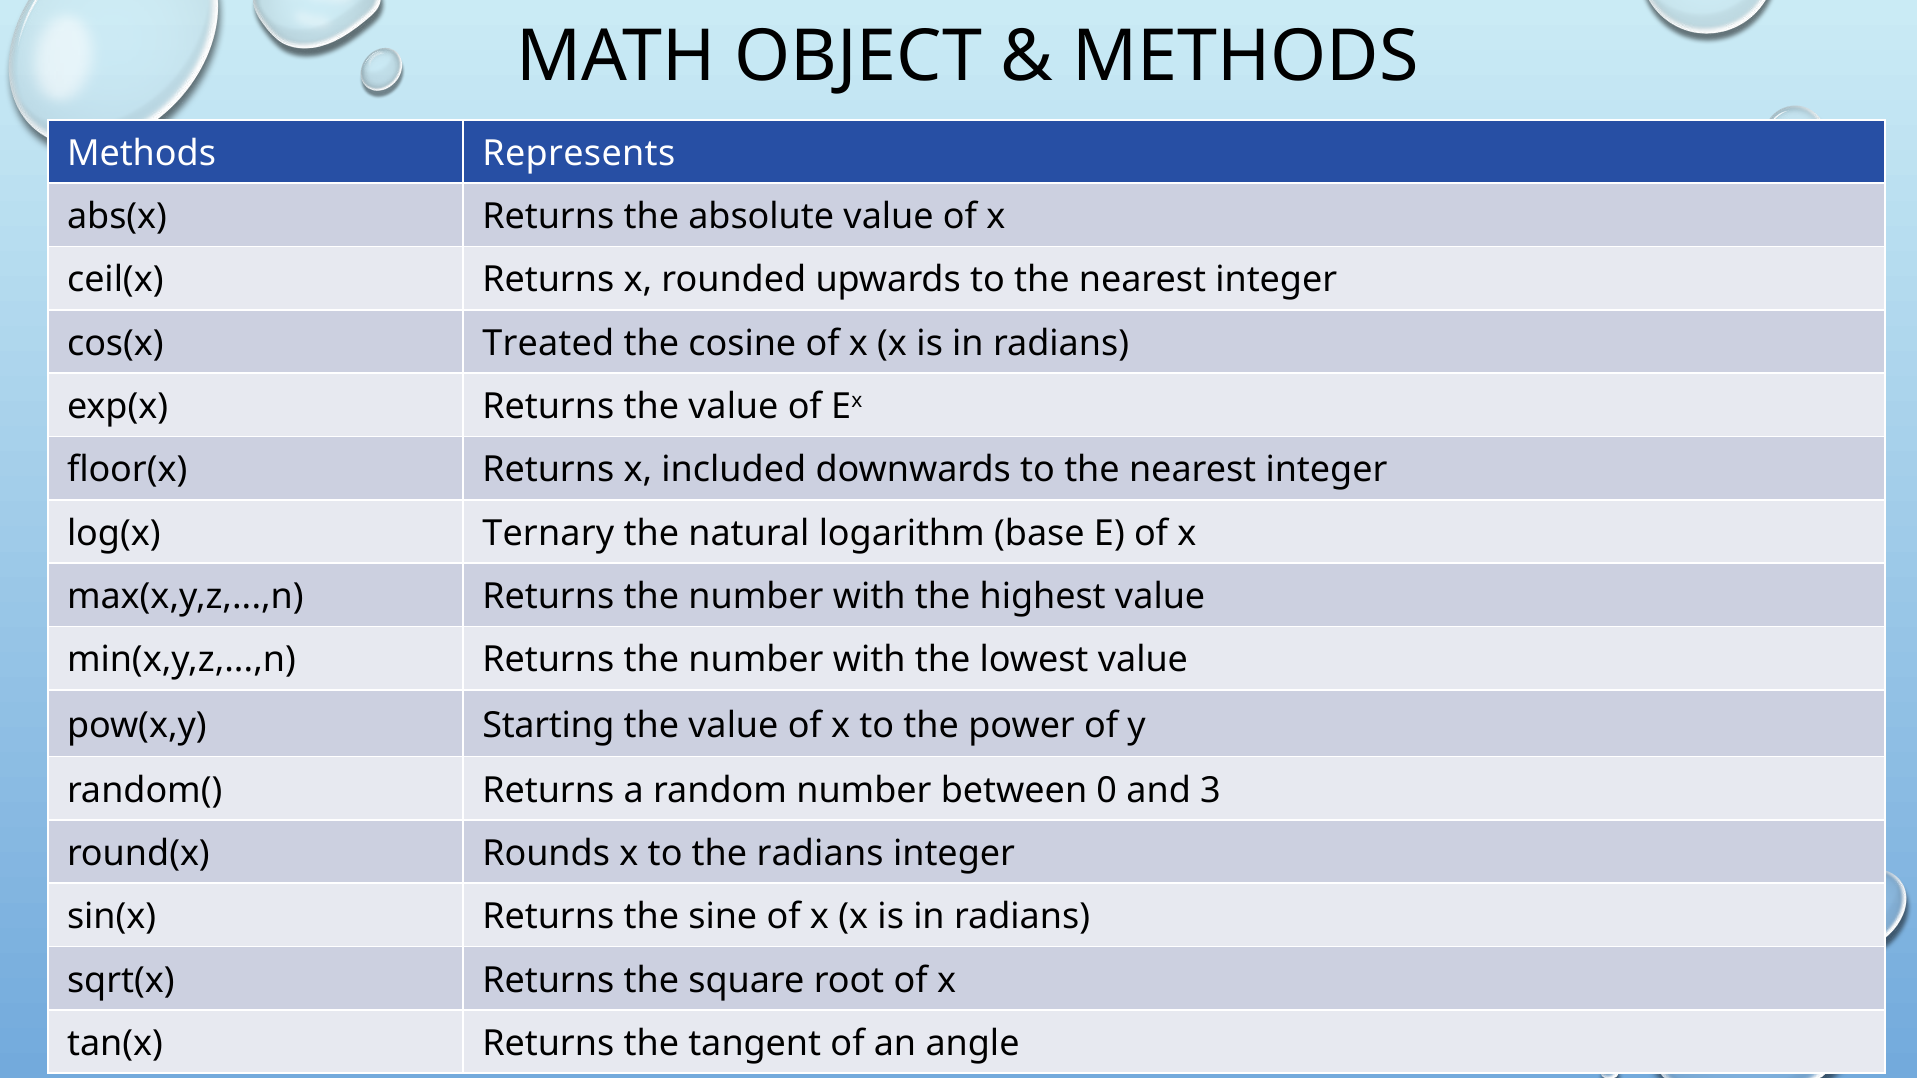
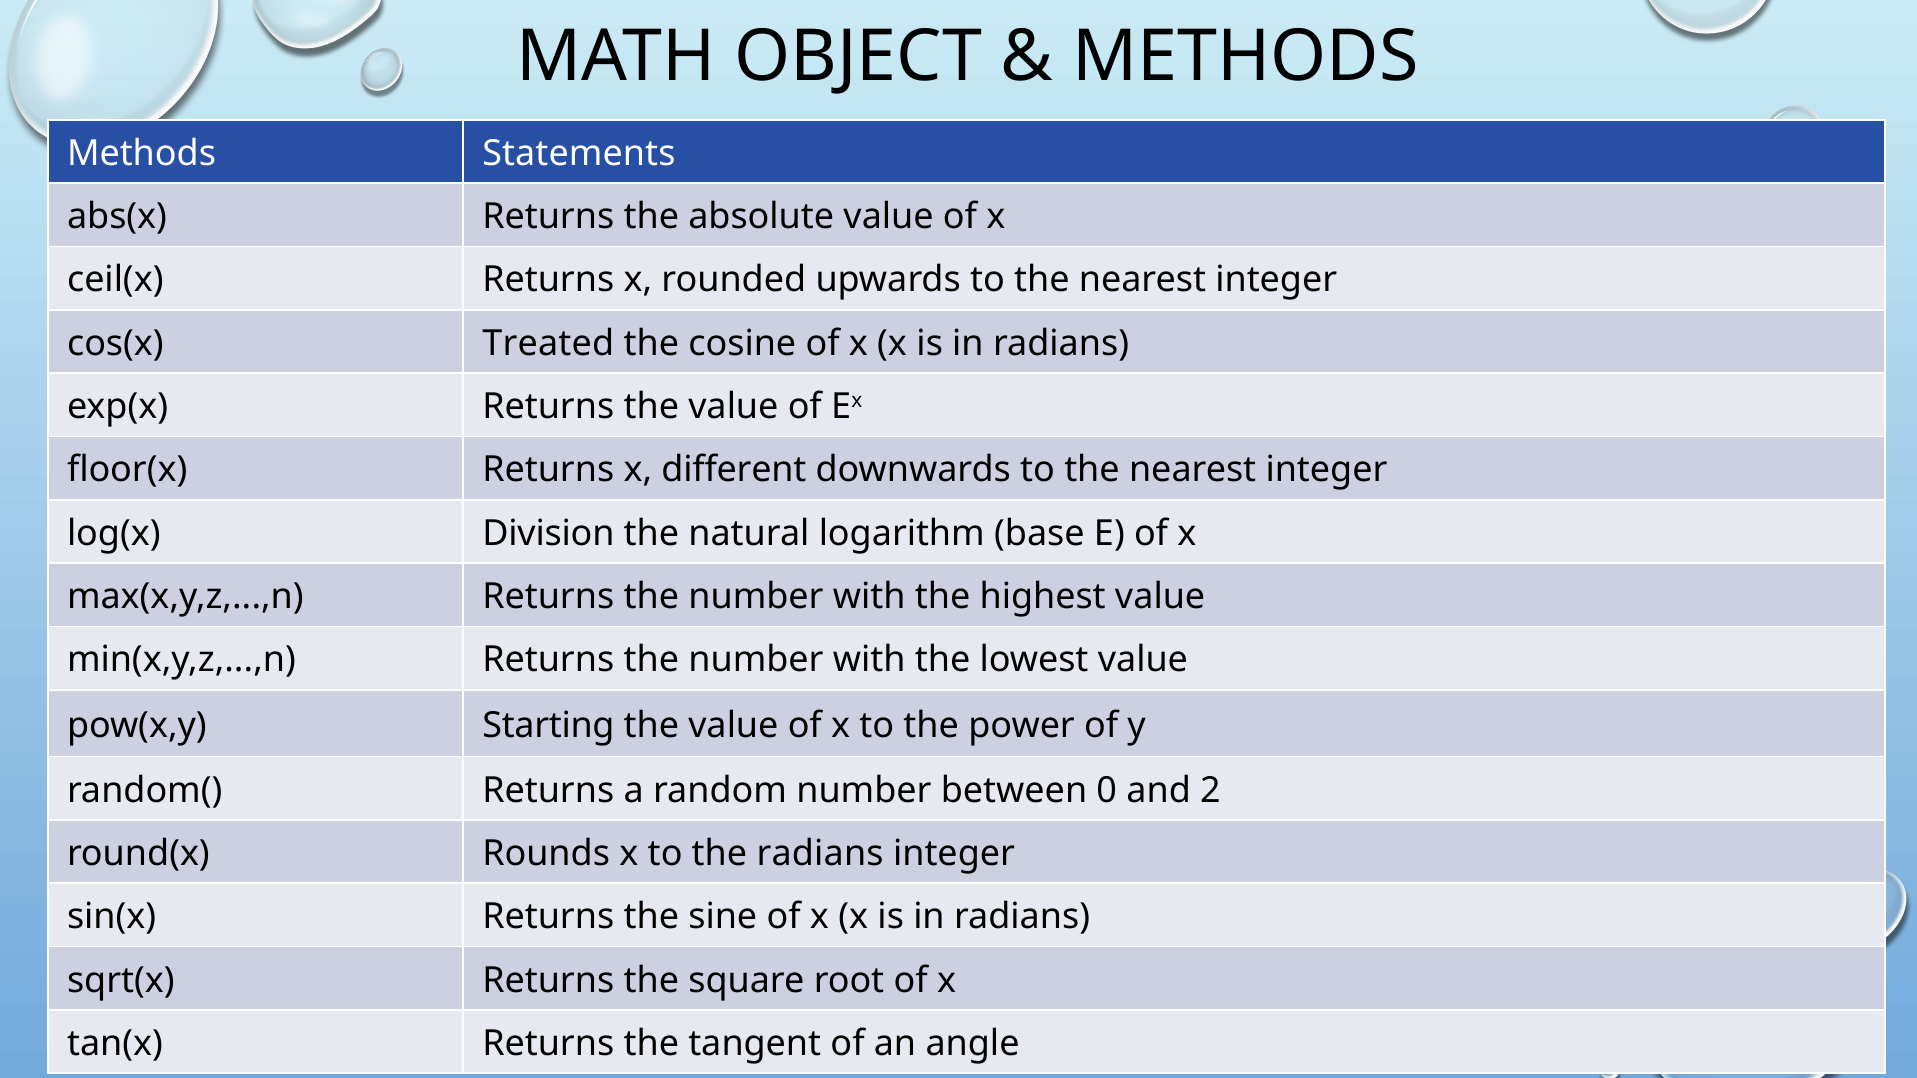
Represents: Represents -> Statements (579, 153)
included: included -> different (734, 470)
Ternary: Ternary -> Division (548, 534)
3: 3 -> 2 (1210, 790)
